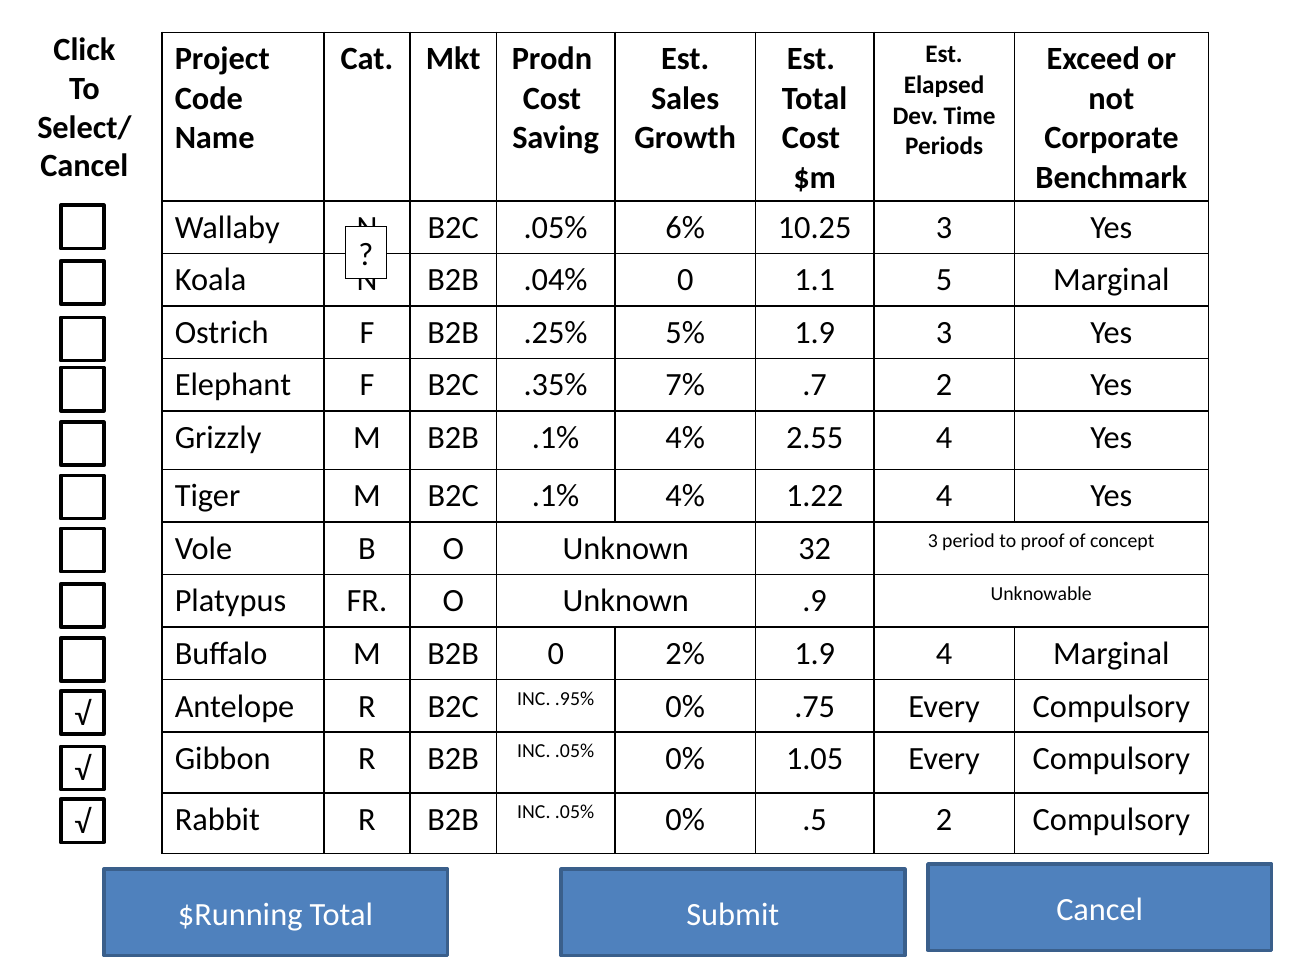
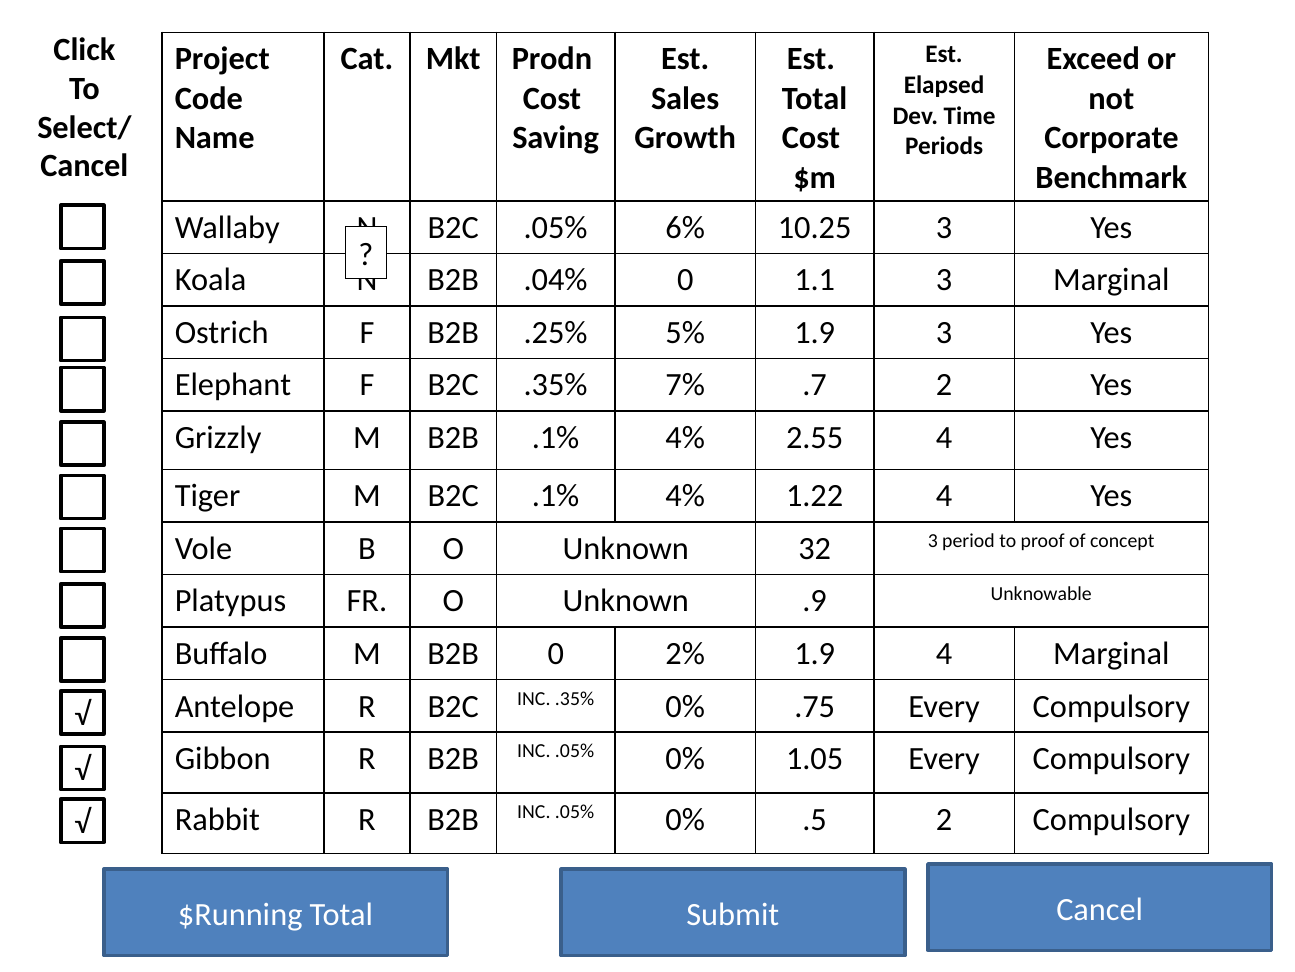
1.1 5: 5 -> 3 (944, 280)
INC .95%: .95% -> .35% (575, 698)
